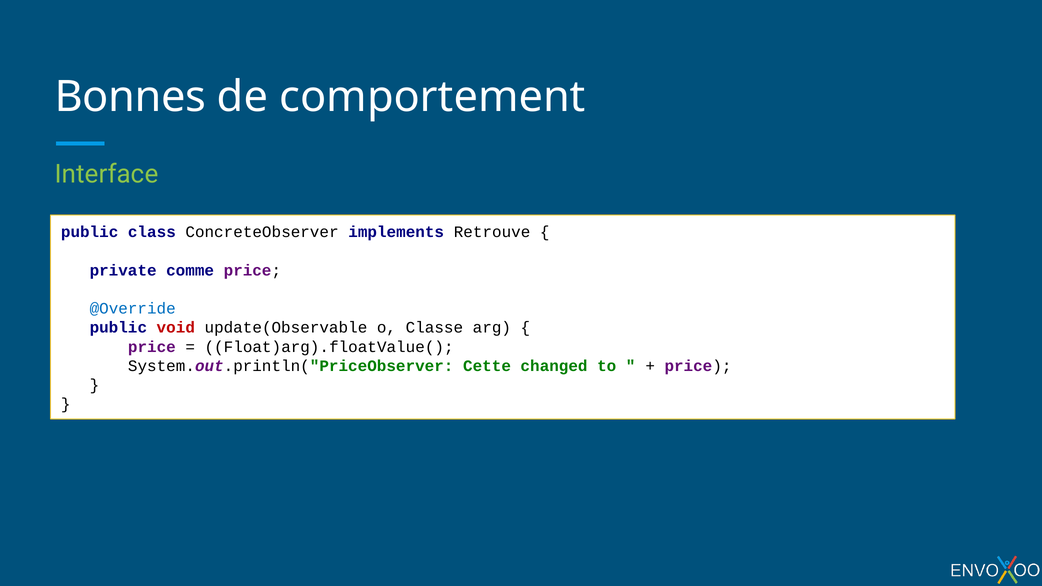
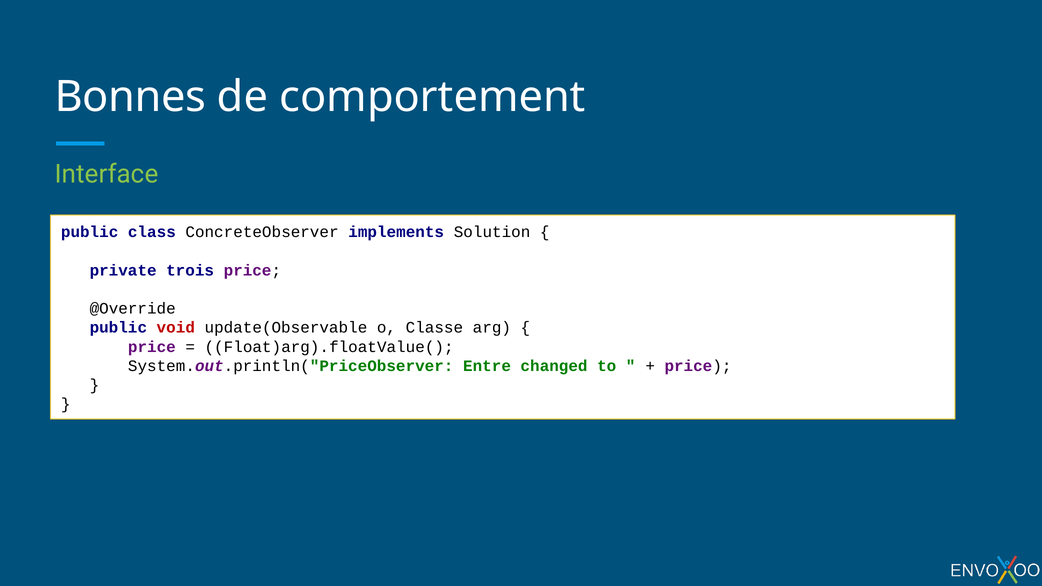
Retrouve: Retrouve -> Solution (492, 232)
comme: comme -> trois (190, 270)
@Override colour: blue -> black (133, 309)
Cette: Cette -> Entre (487, 366)
